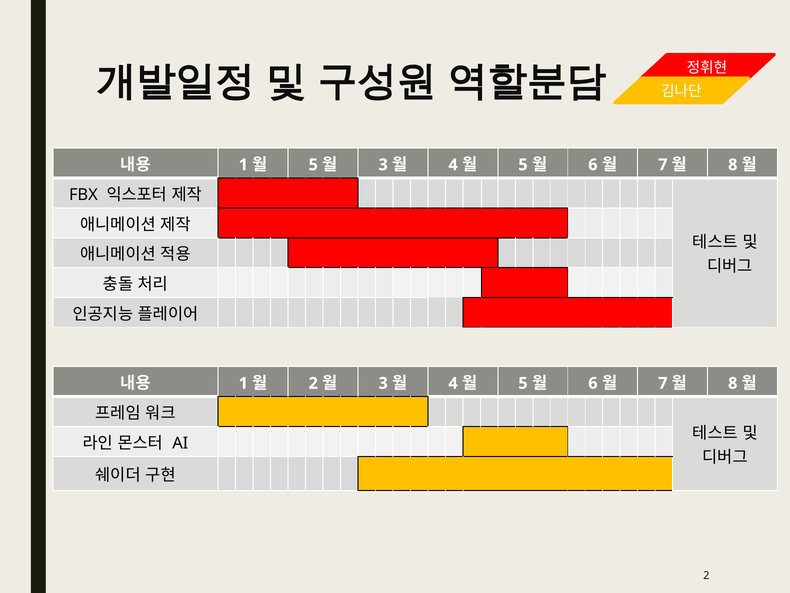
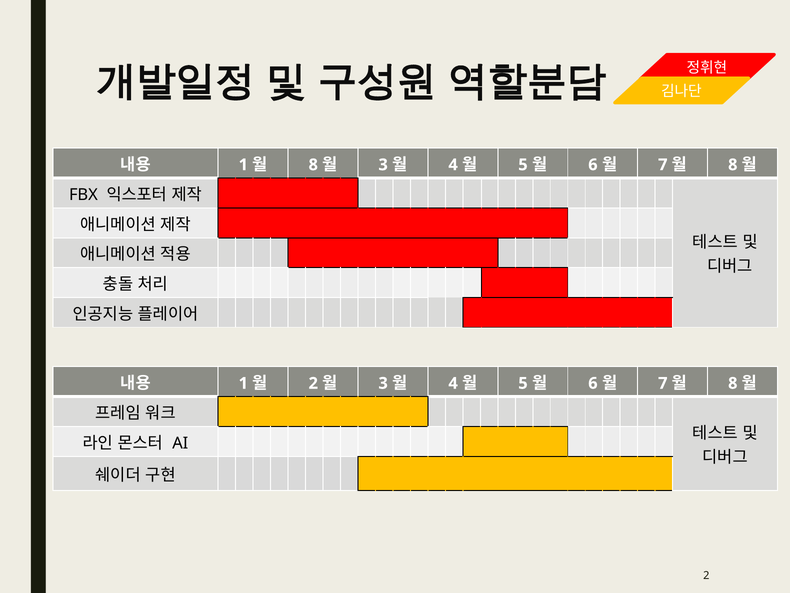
5: 5 -> 8 (313, 165)
